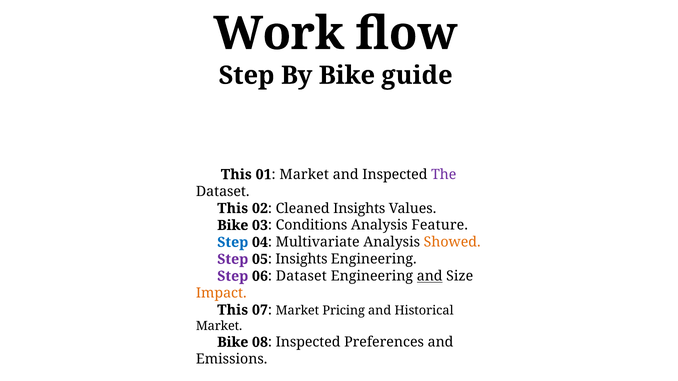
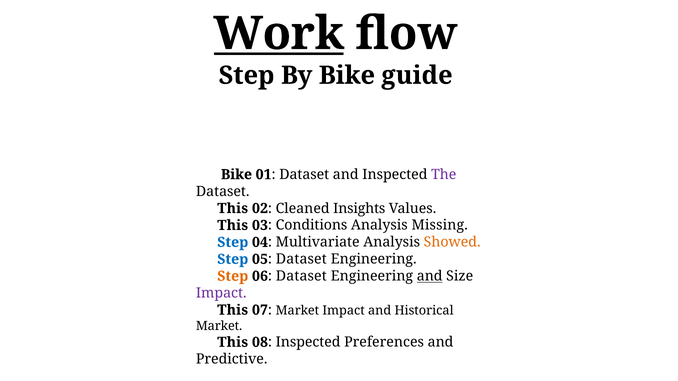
Work underline: none -> present (279, 34)
This: This -> Bike (236, 175)
01 Market: Market -> Dataset (304, 175)
Bike: Bike -> This (233, 226)
Feature: Feature -> Missing (440, 226)
Step colour: purple -> blue (233, 259)
05 Insights: Insights -> Dataset (301, 259)
Step colour: purple -> orange (233, 276)
Impact colour: orange -> purple (221, 293)
Market Pricing: Pricing -> Impact (344, 311)
Bike: Bike -> This (233, 343)
Emissions: Emissions -> Predictive (232, 359)
